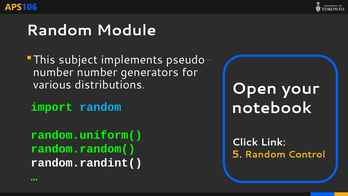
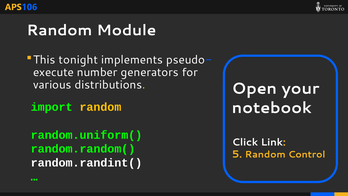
subject: subject -> tonight (78, 60)
number: number -> execute (53, 72)
random colour: light blue -> yellow (100, 107)
